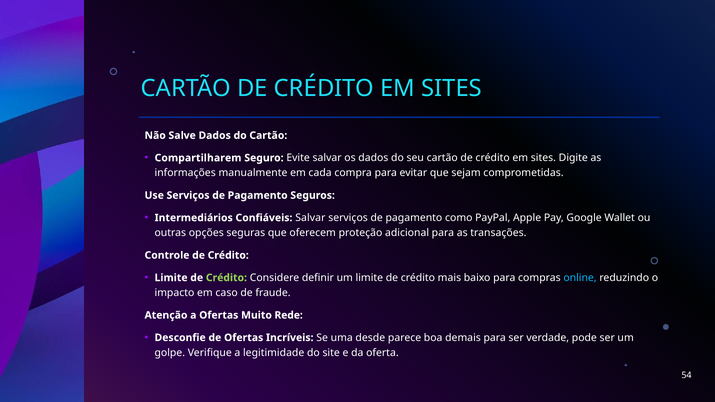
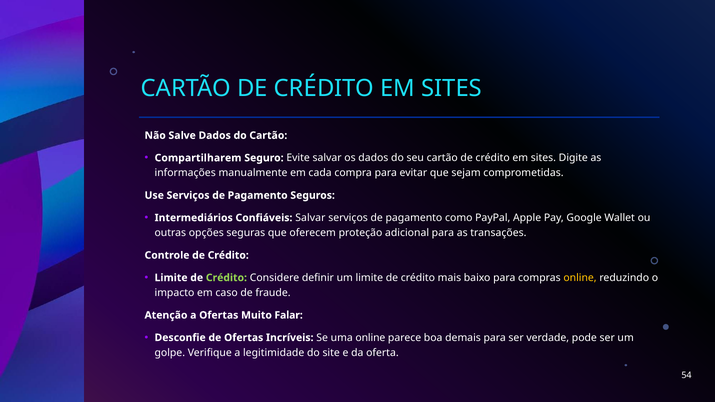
online colour: light blue -> yellow (580, 278)
Rede: Rede -> Falar (289, 315)
uma desde: desde -> online (370, 338)
